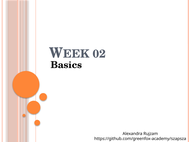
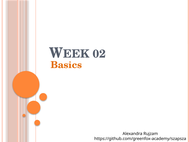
Basics colour: black -> orange (66, 65)
